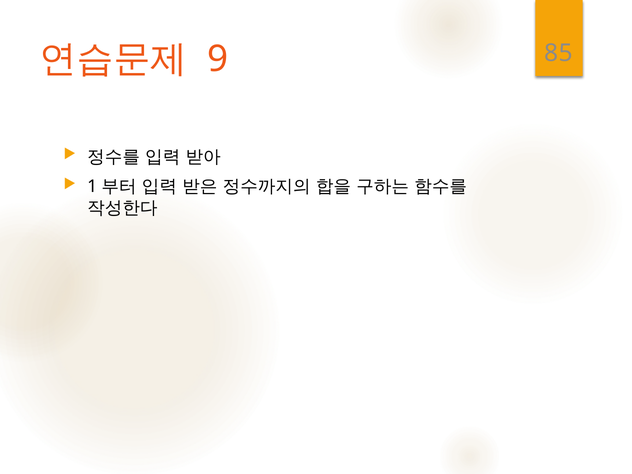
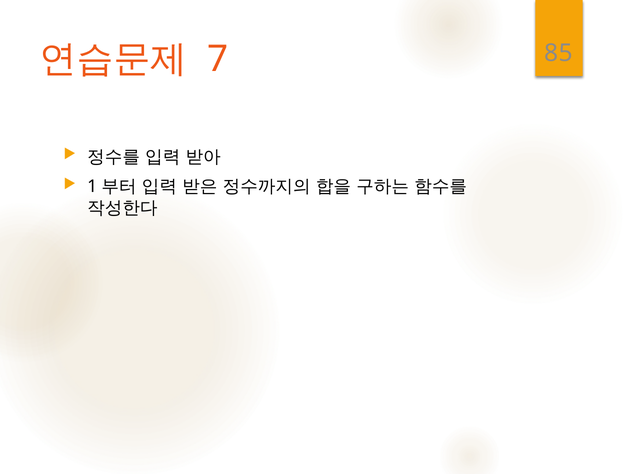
9: 9 -> 7 (218, 59)
